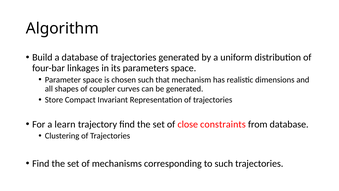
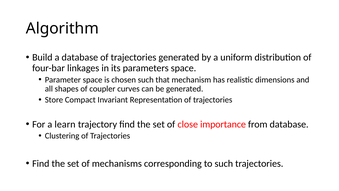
constraints: constraints -> importance (223, 124)
